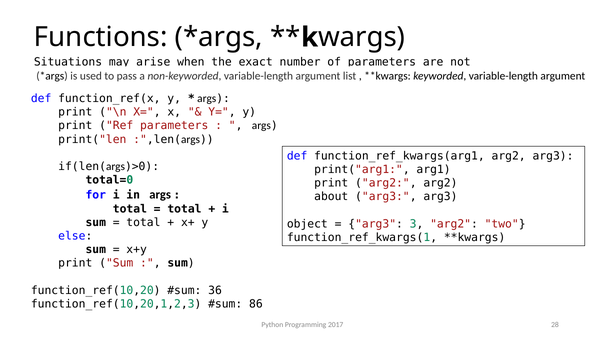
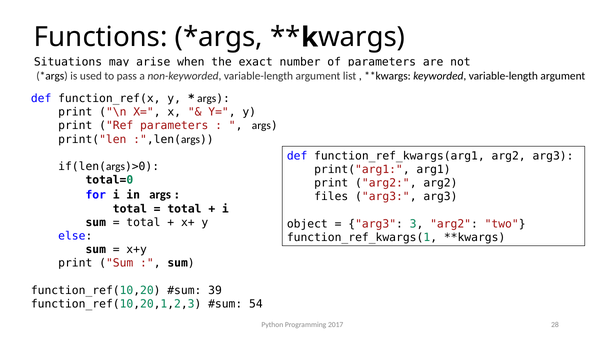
about: about -> files (331, 197)
36: 36 -> 39 (215, 291)
86: 86 -> 54 (256, 304)
